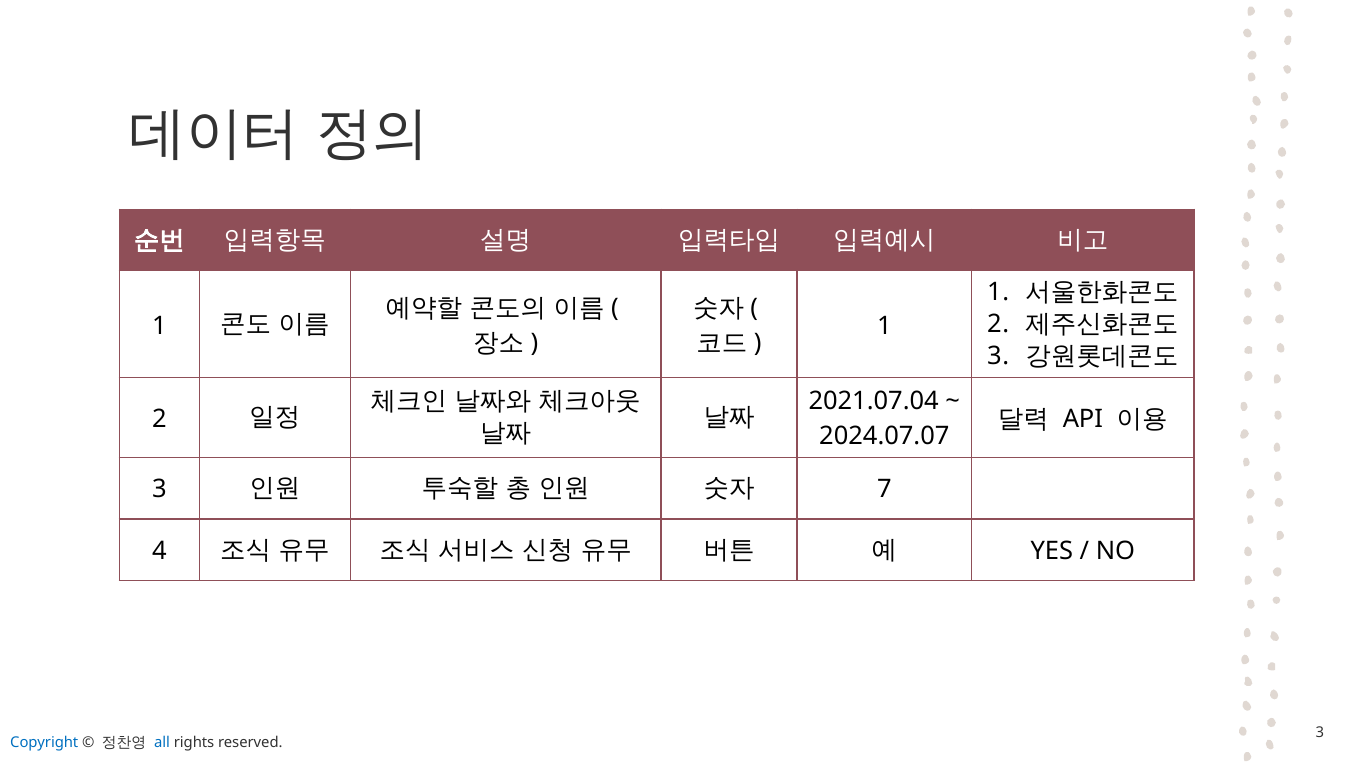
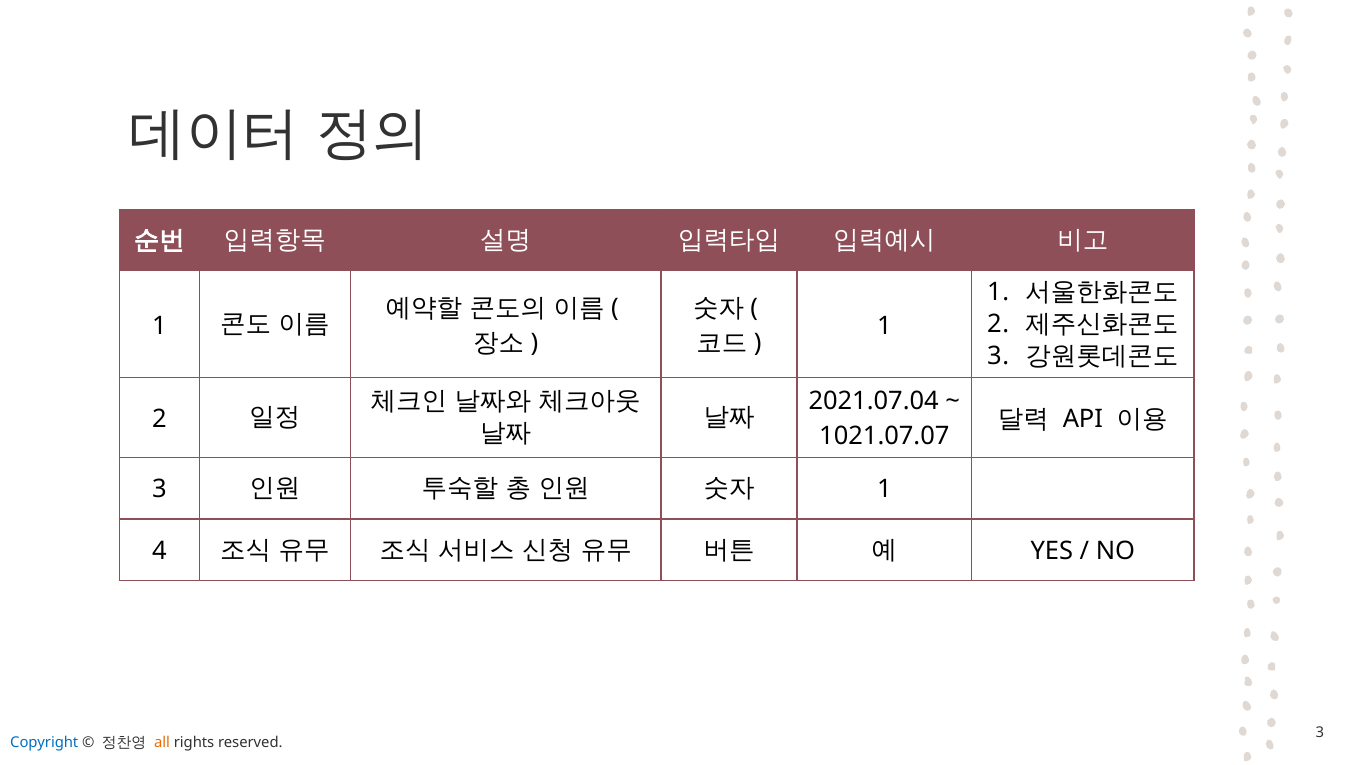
2024.07.07: 2024.07.07 -> 1021.07.07 (884, 436)
7: 7 -> 1 (884, 489)
all colour: blue -> orange (162, 743)
